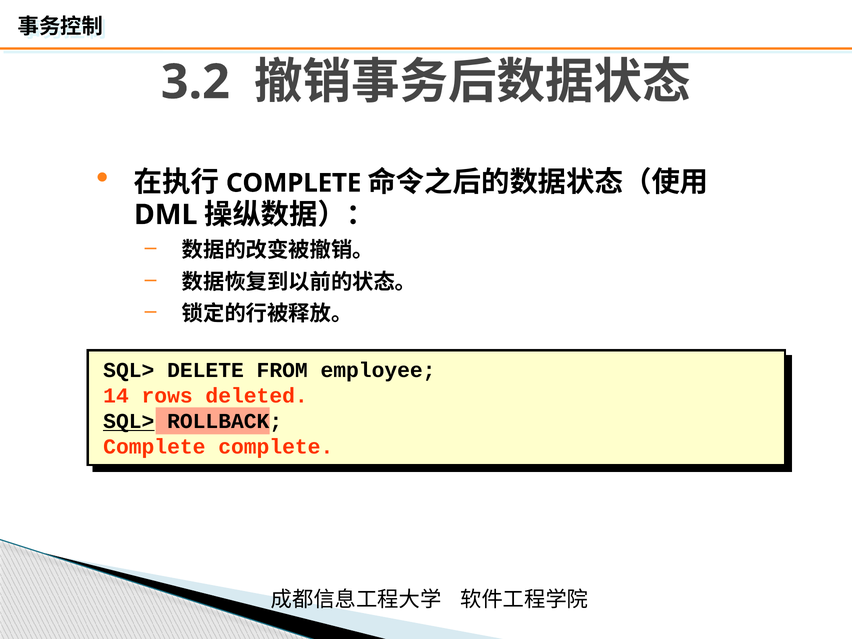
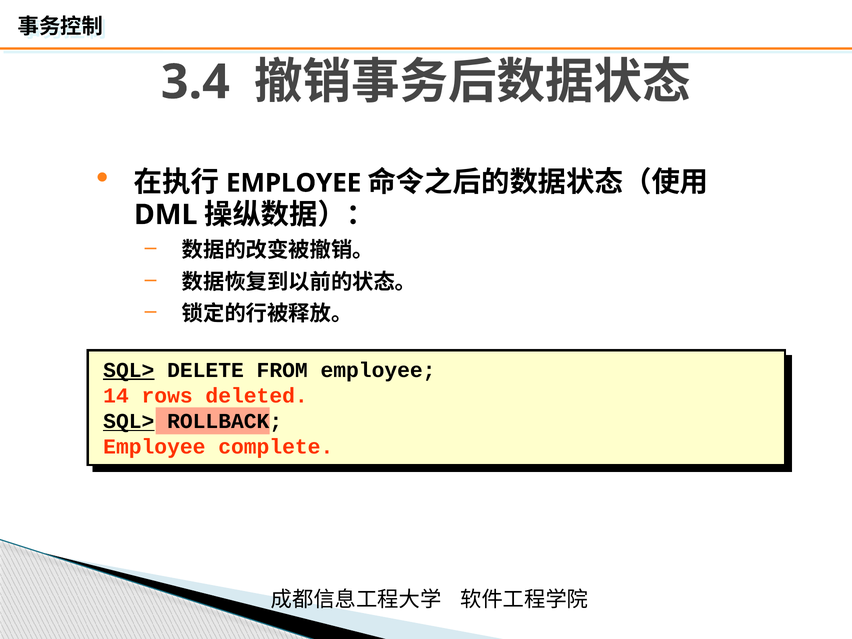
3.2: 3.2 -> 3.4 (195, 82)
COMPLETE: COMPLETE -> EMPLOYEE (294, 183)
SQL> underline: none -> present (129, 370)
Complete: Complete -> Employee (154, 447)
